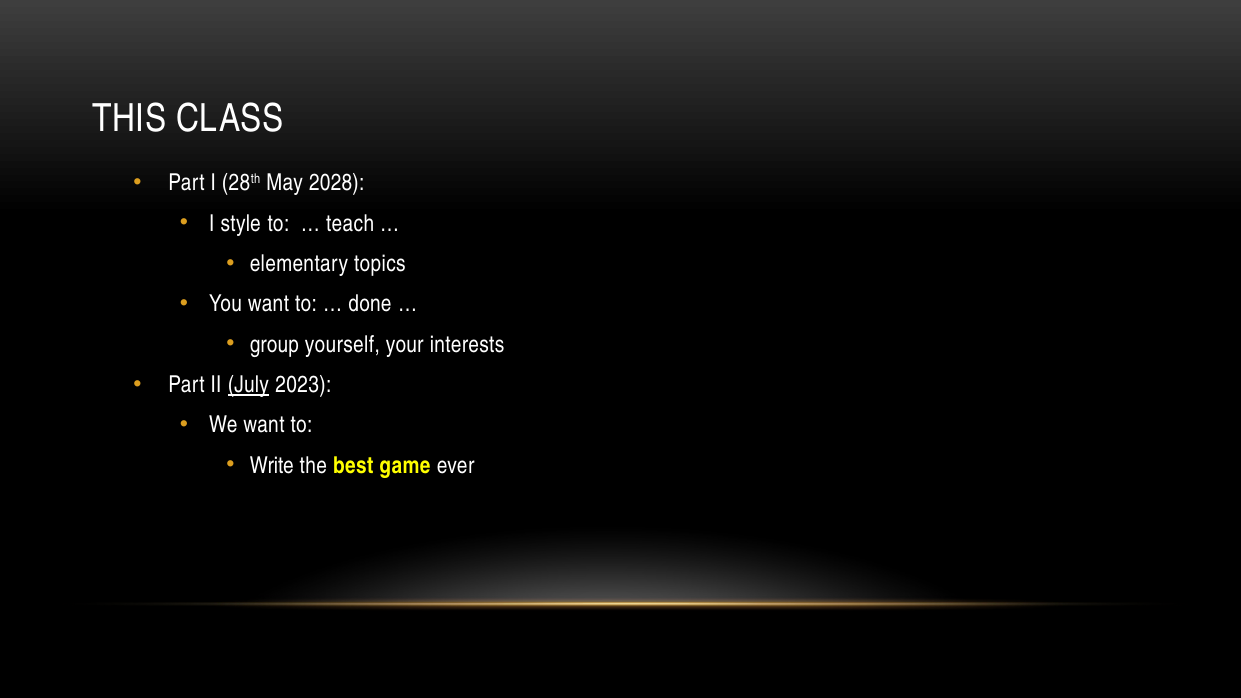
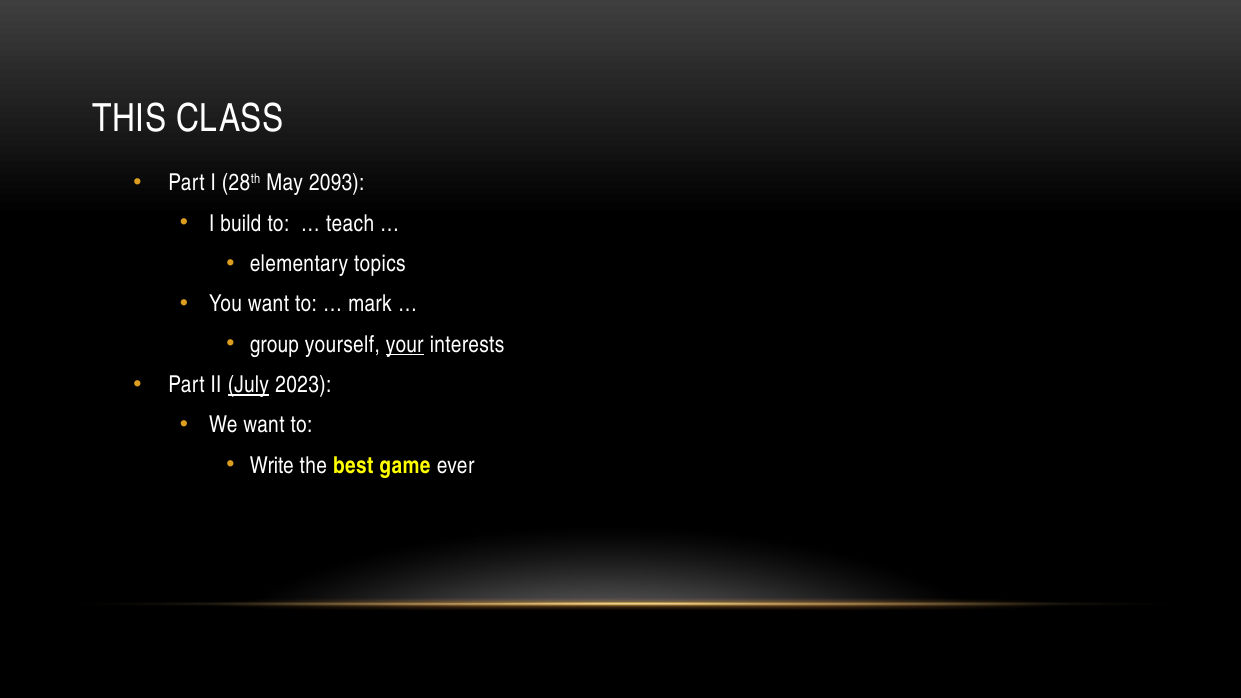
2028: 2028 -> 2093 (337, 183)
style: style -> build (241, 223)
done: done -> mark (370, 304)
your underline: none -> present (405, 345)
